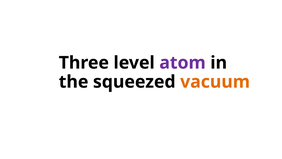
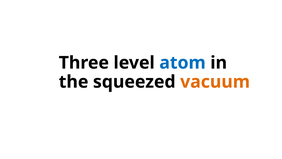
atom colour: purple -> blue (183, 63)
